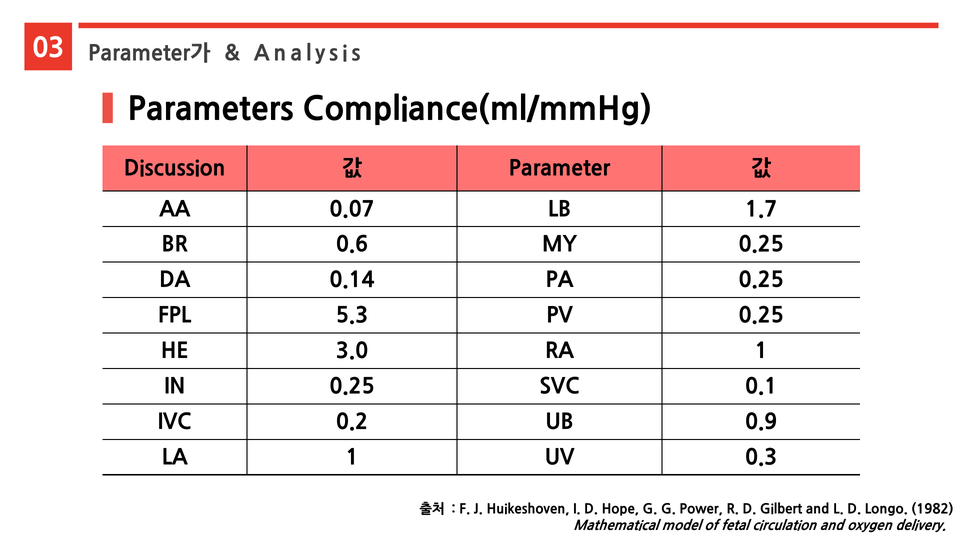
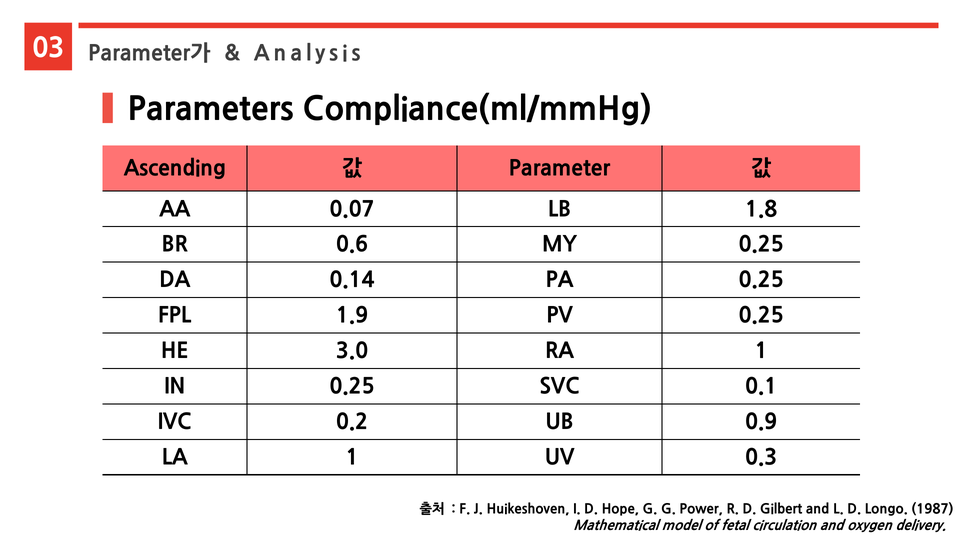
Discussion: Discussion -> Ascending (175, 169)
1.7: 1.7 -> 1.8 (761, 209)
5.3: 5.3 -> 1.9 (352, 316)
1982: 1982 -> 1987 (932, 509)
